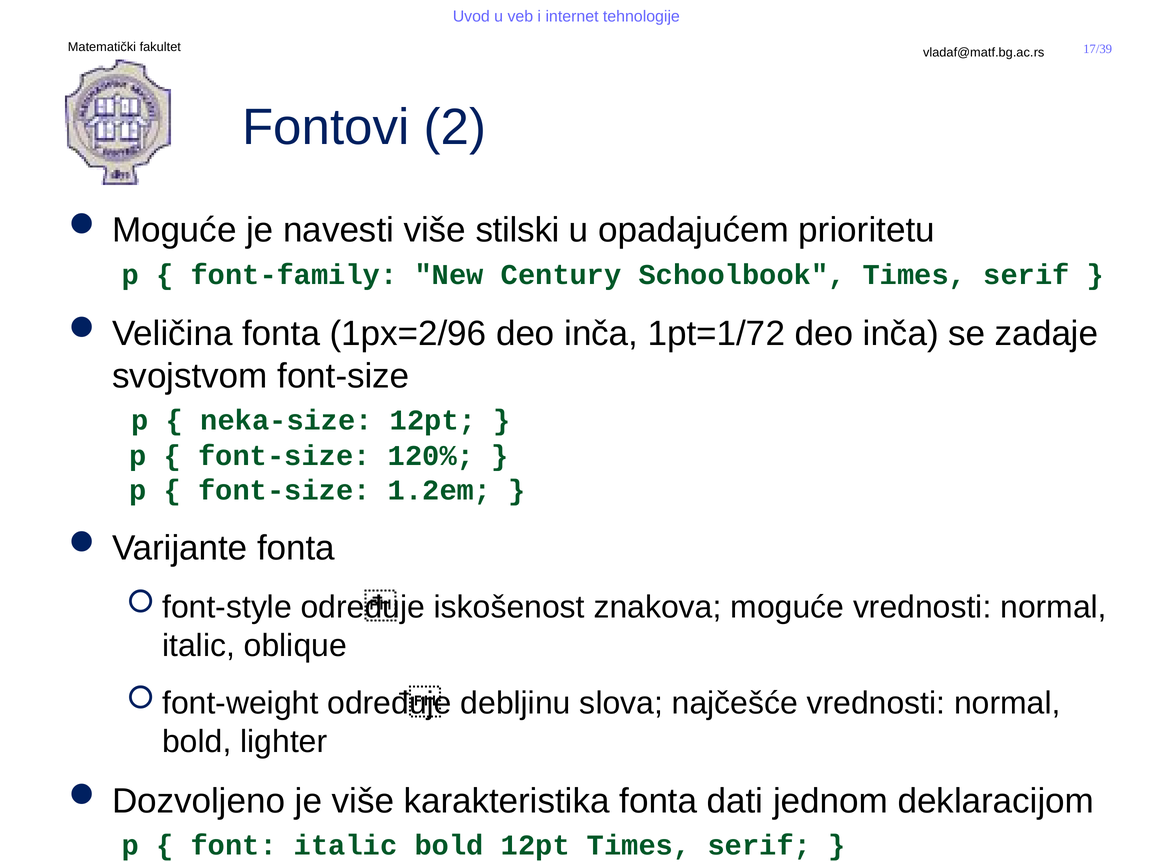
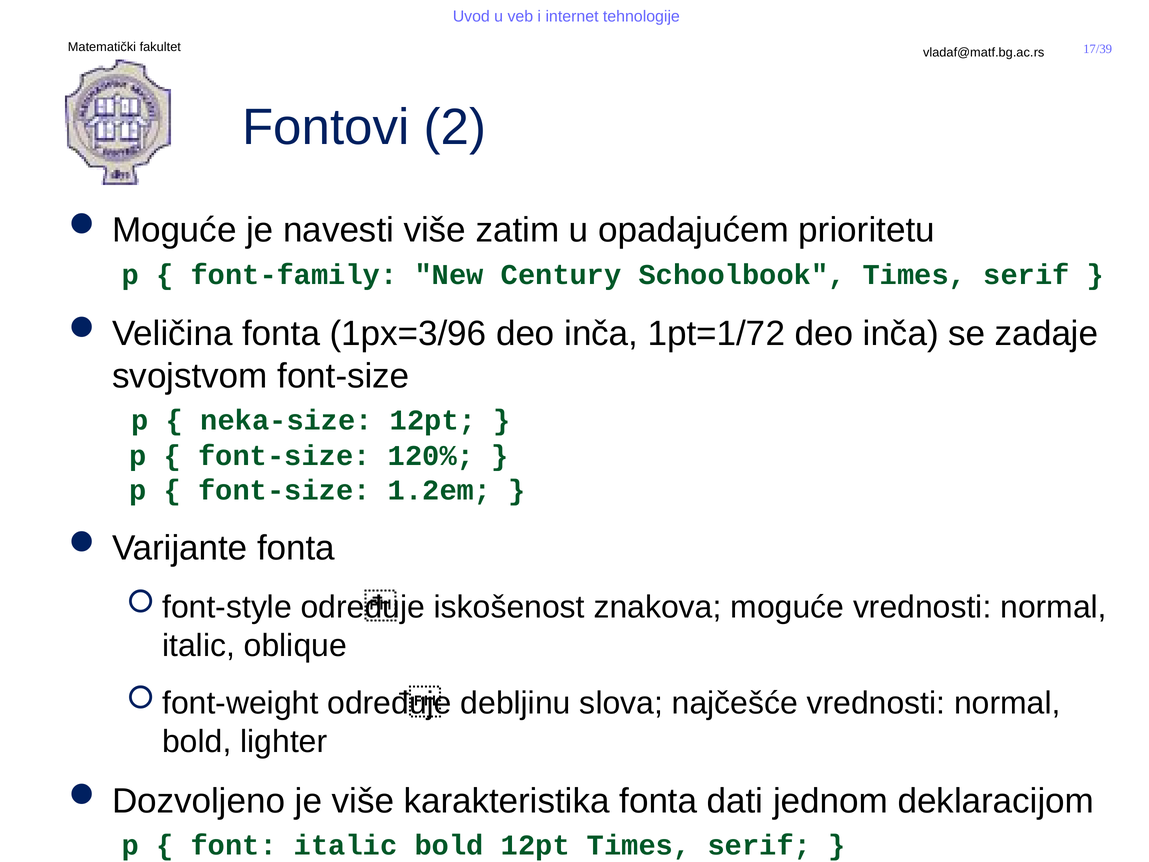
stilski: stilski -> zatim (518, 230)
1px=2/96: 1px=2/96 -> 1px=3/96 (408, 334)
